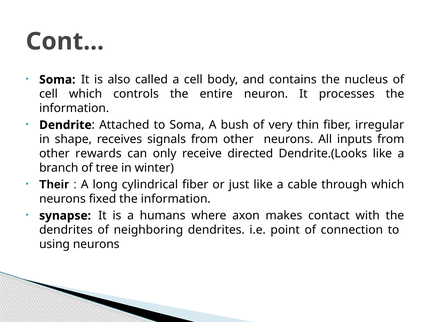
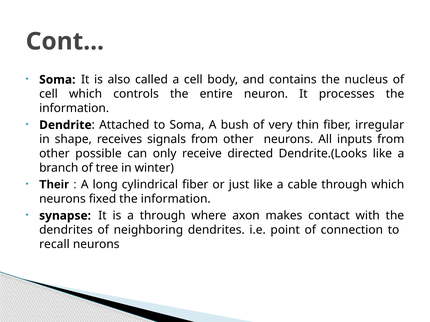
rewards: rewards -> possible (99, 154)
a humans: humans -> through (163, 216)
using: using -> recall (54, 245)
